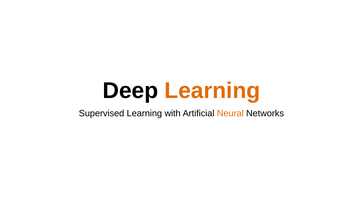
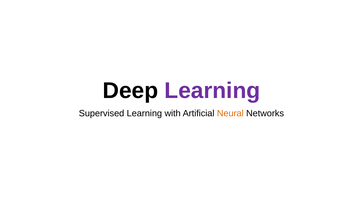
Learning colour: orange -> purple (212, 91)
